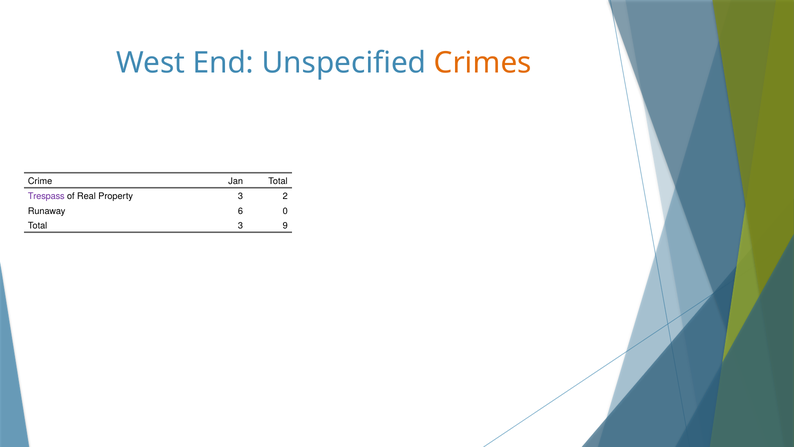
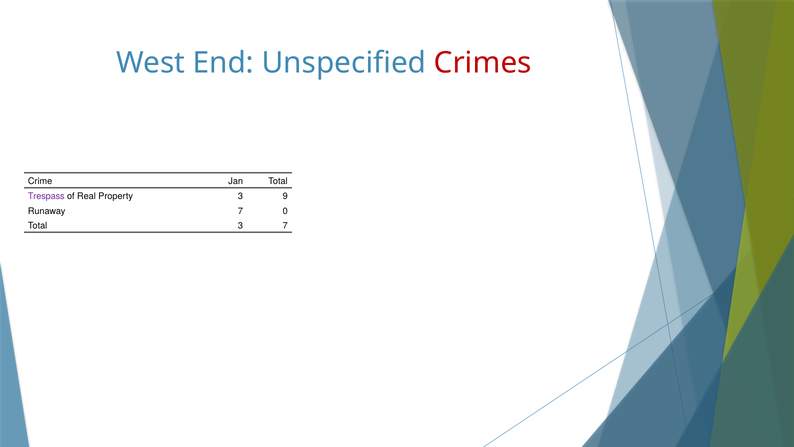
Crimes colour: orange -> red (483, 63)
2: 2 -> 9 (285, 196)
Runaway 6: 6 -> 7 (240, 211)
3 9: 9 -> 7 (285, 226)
